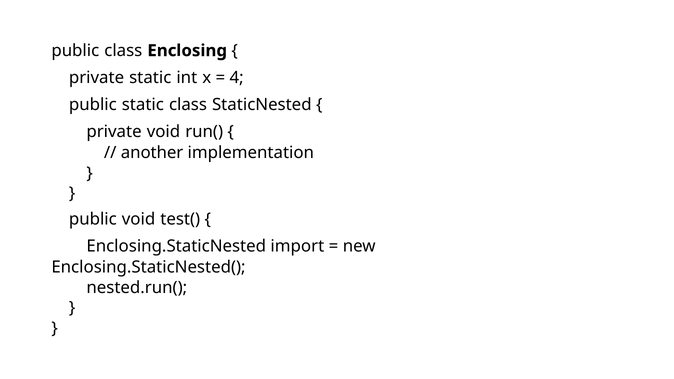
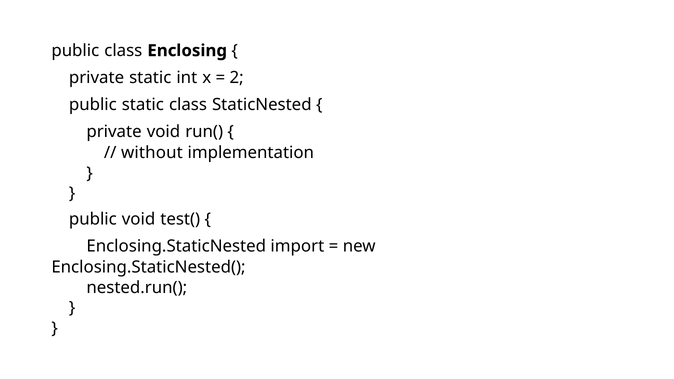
4: 4 -> 2 (237, 78)
another: another -> without (152, 153)
